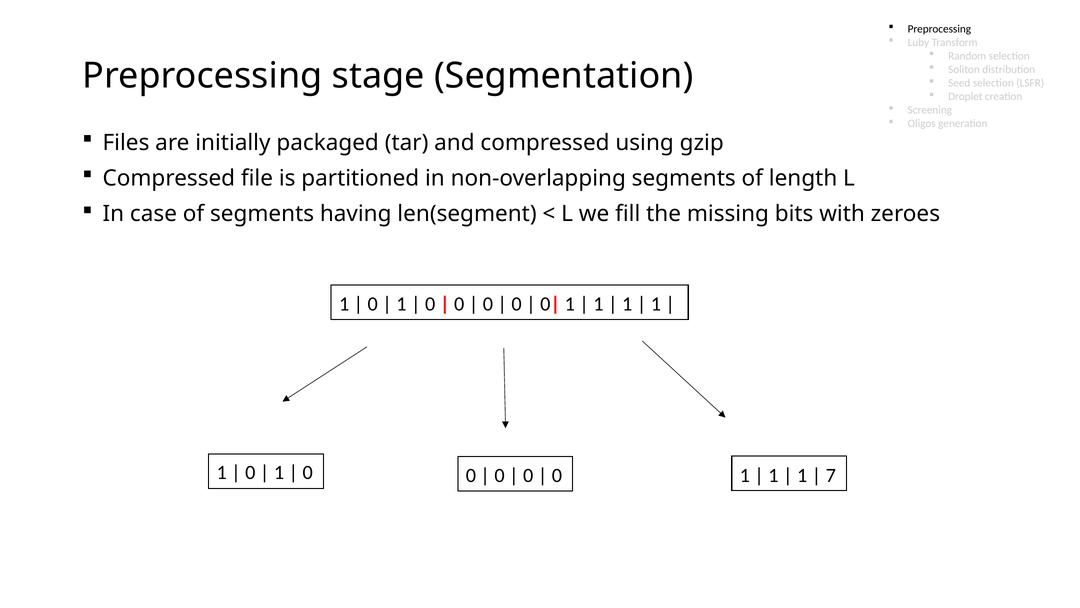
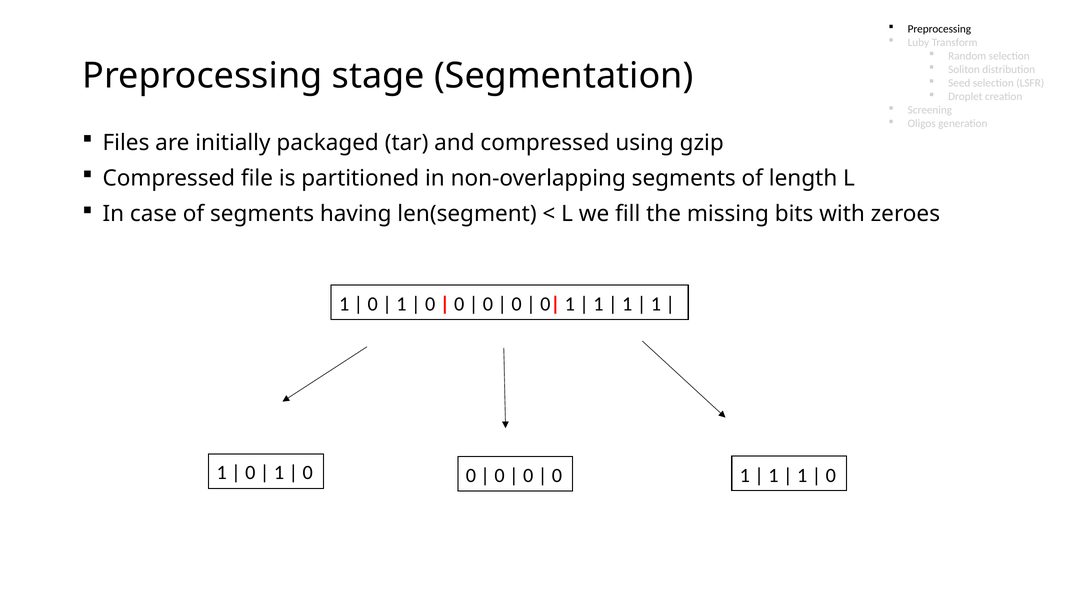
7: 7 -> 0 (831, 475)
